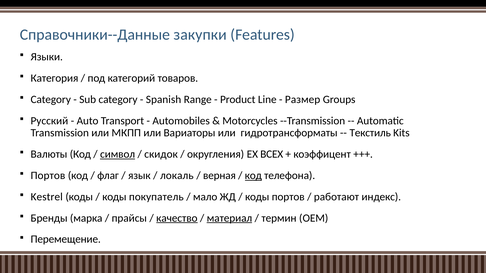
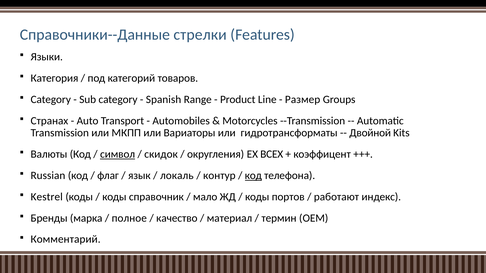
закупки: закупки -> стрелки (200, 35)
Русский: Русский -> Странах (49, 121)
Текстиль: Текстиль -> Двойной (370, 133)
Портов: Портов -> Russian (48, 176)
верная: верная -> контур (219, 176)
покупатель: покупатель -> справочник (156, 197)
прайсы: прайсы -> полное (129, 218)
качество underline: present -> none (177, 218)
материал underline: present -> none (229, 218)
Перемещение: Перемещение -> Комментарий (66, 240)
